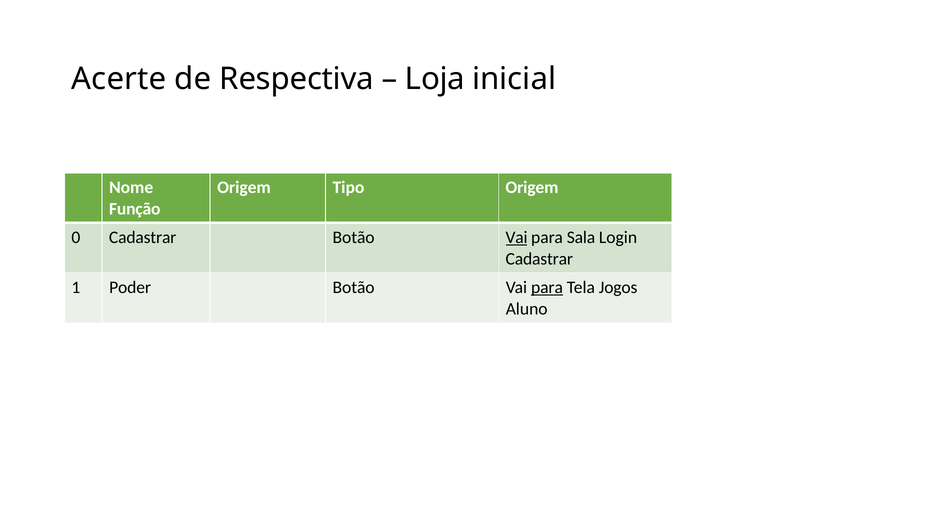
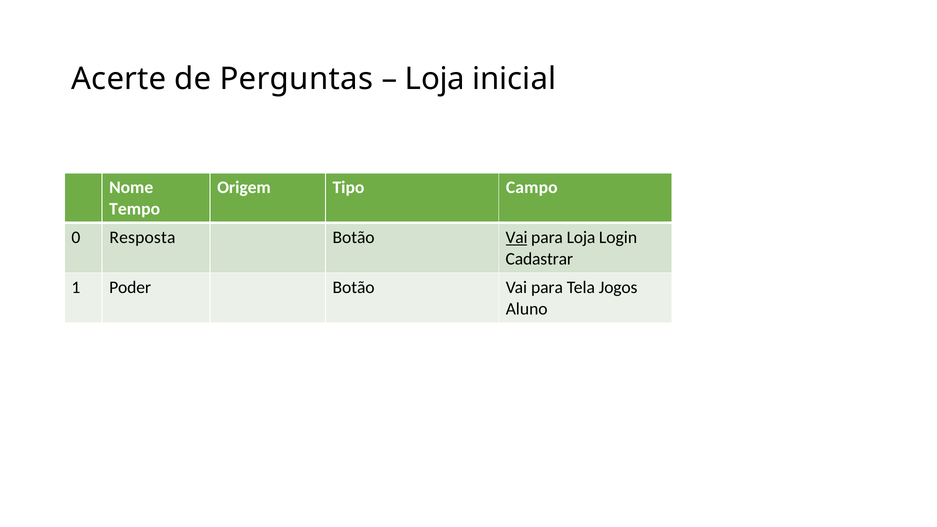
Respectiva: Respectiva -> Perguntas (296, 79)
Tipo Origem: Origem -> Campo (532, 187)
Função: Função -> Tempo (135, 209)
0 Cadastrar: Cadastrar -> Resposta (142, 237)
para Sala: Sala -> Loja (581, 237)
para underline: present -> none (547, 287)
